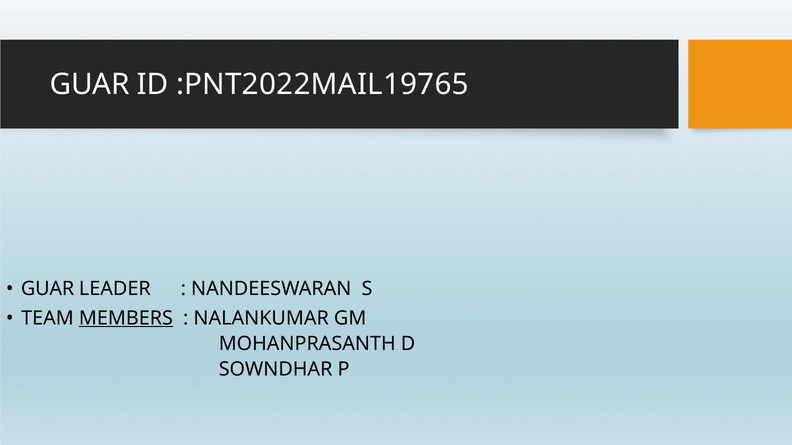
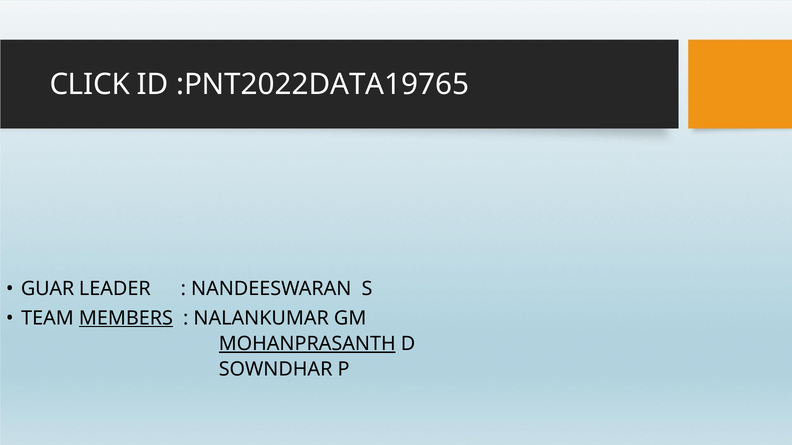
GUAR: GUAR -> CLICK (90, 85)
:PNT2022MAIL19765: :PNT2022MAIL19765 -> :PNT2022DATA19765 (323, 85)
MOHANPRASANTH underline: none -> present (307, 344)
